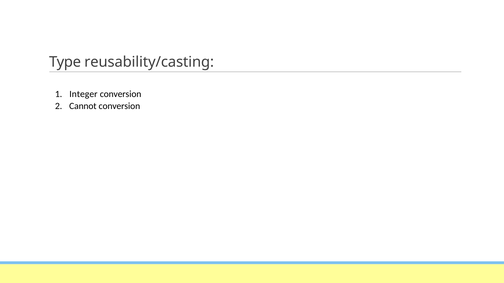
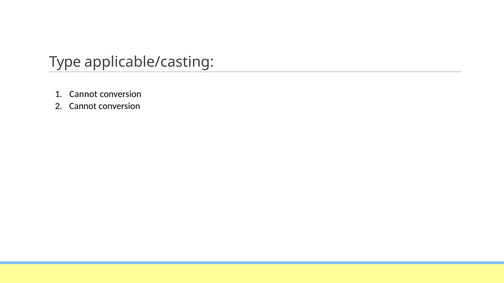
reusability/casting: reusability/casting -> applicable/casting (149, 62)
Integer: Integer -> Cannot (83, 94)
